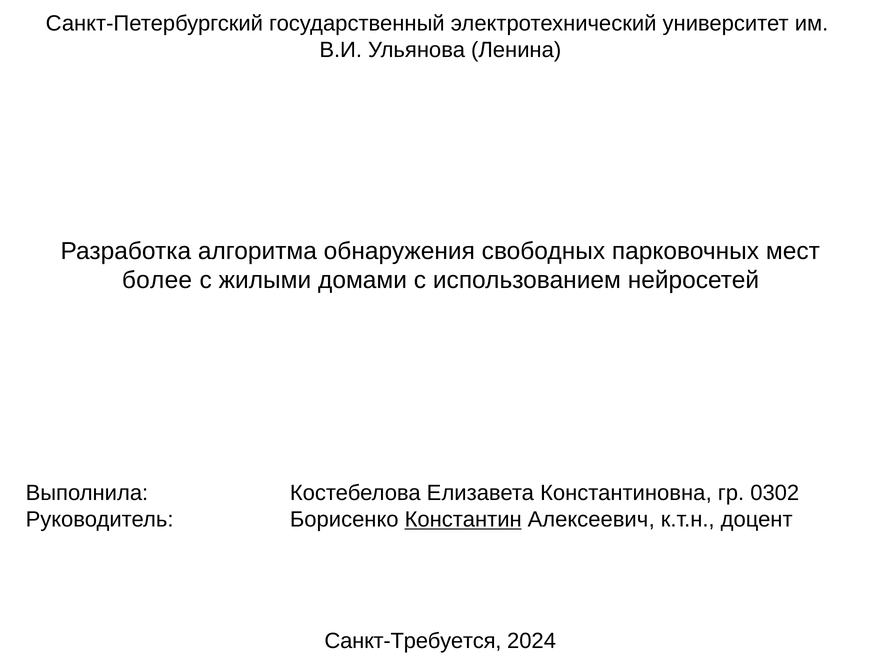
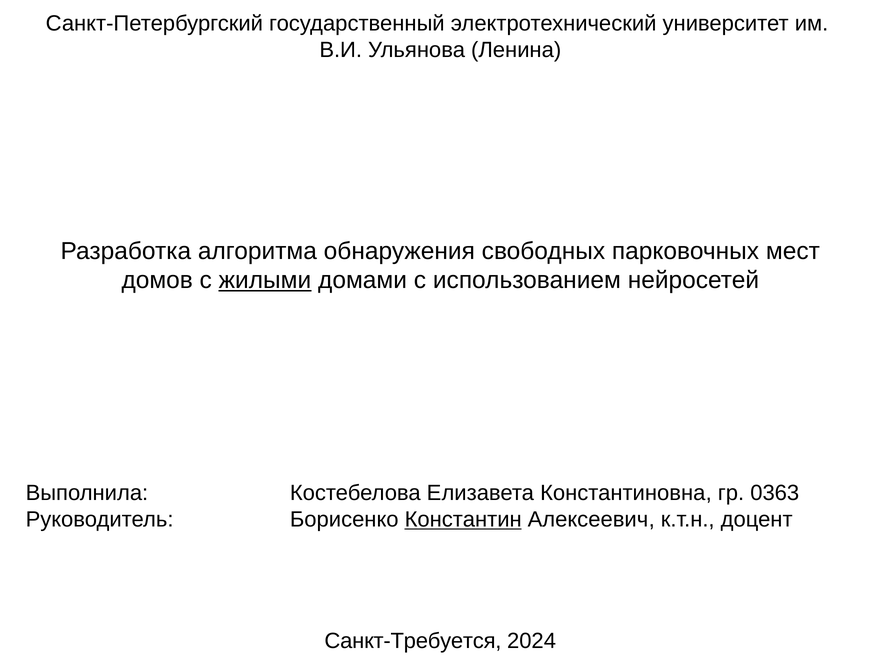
более: более -> домов (157, 280)
жилыми underline: none -> present (265, 280)
0302: 0302 -> 0363 (775, 493)
